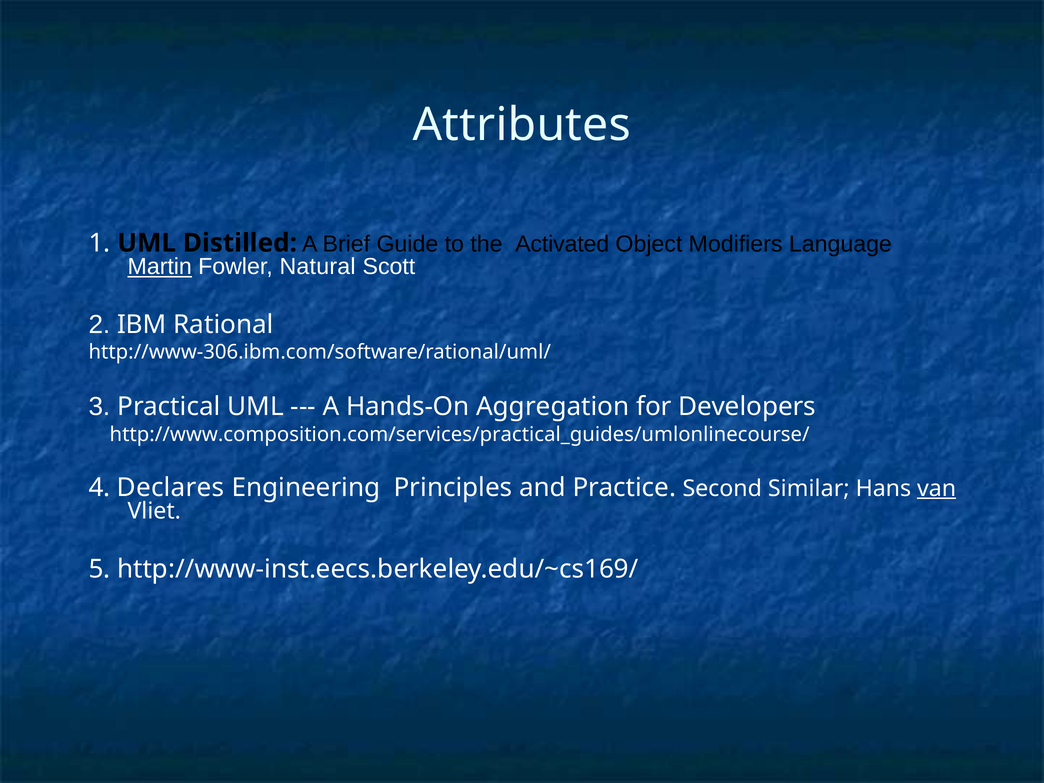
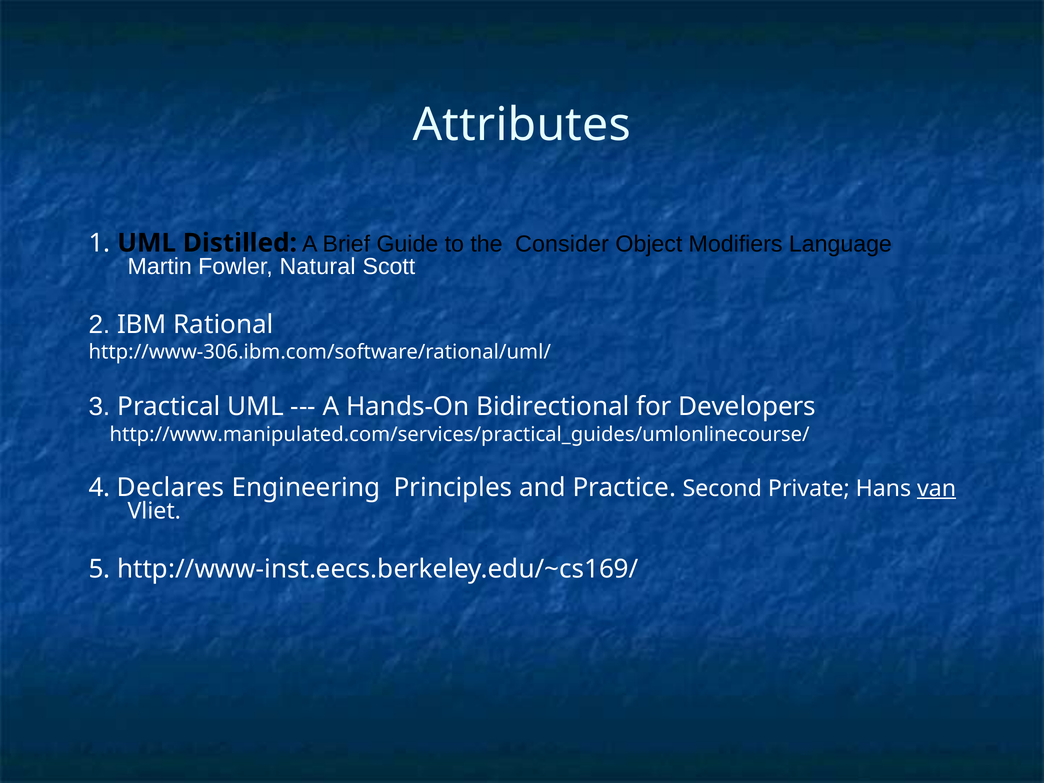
Activated: Activated -> Consider (562, 244)
Martin underline: present -> none (160, 267)
Aggregation: Aggregation -> Bidirectional (553, 407)
http://www.composition.com/services/practical_guides/umlonlinecourse/: http://www.composition.com/services/practical_guides/umlonlinecourse/ -> http://www.manipulated.com/services/practical_guides/umlonlinecourse/ (460, 434)
Similar: Similar -> Private (809, 488)
